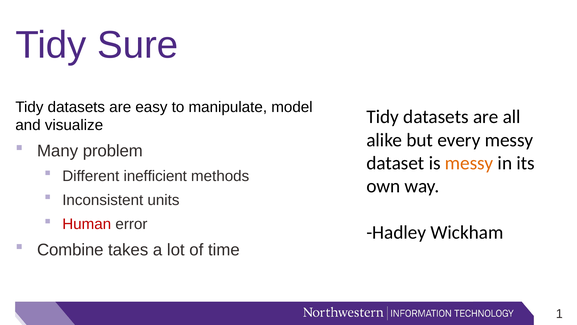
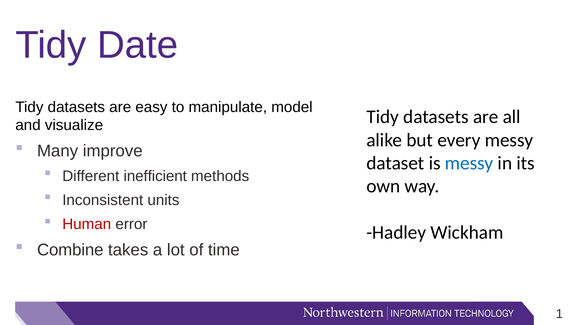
Sure: Sure -> Date (138, 45)
problem: problem -> improve (113, 151)
messy colour: orange -> blue (469, 163)
